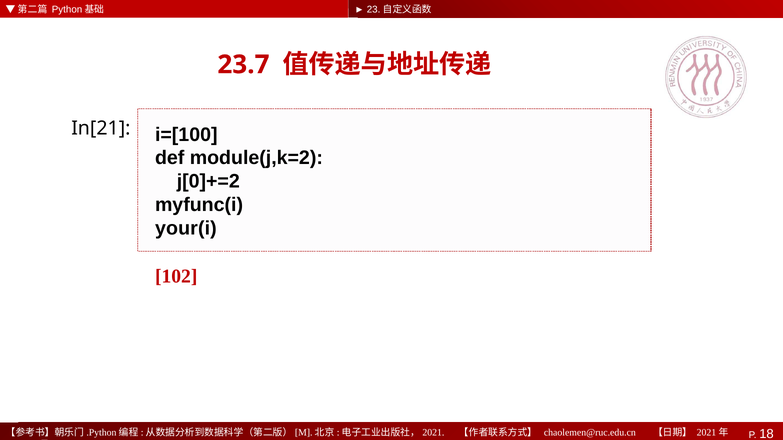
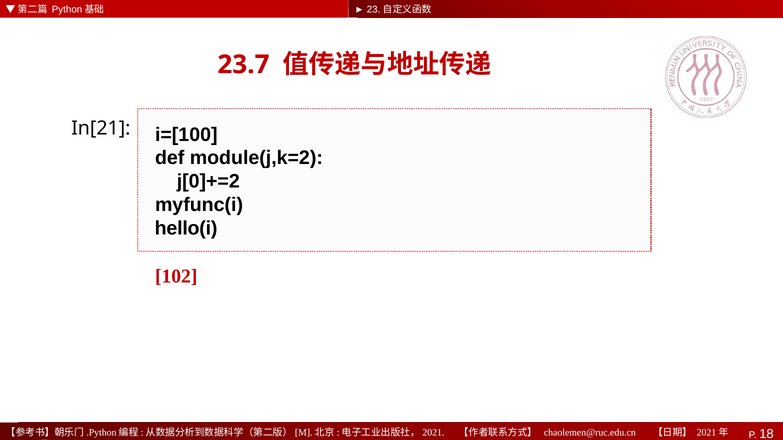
your(i: your(i -> hello(i (186, 229)
